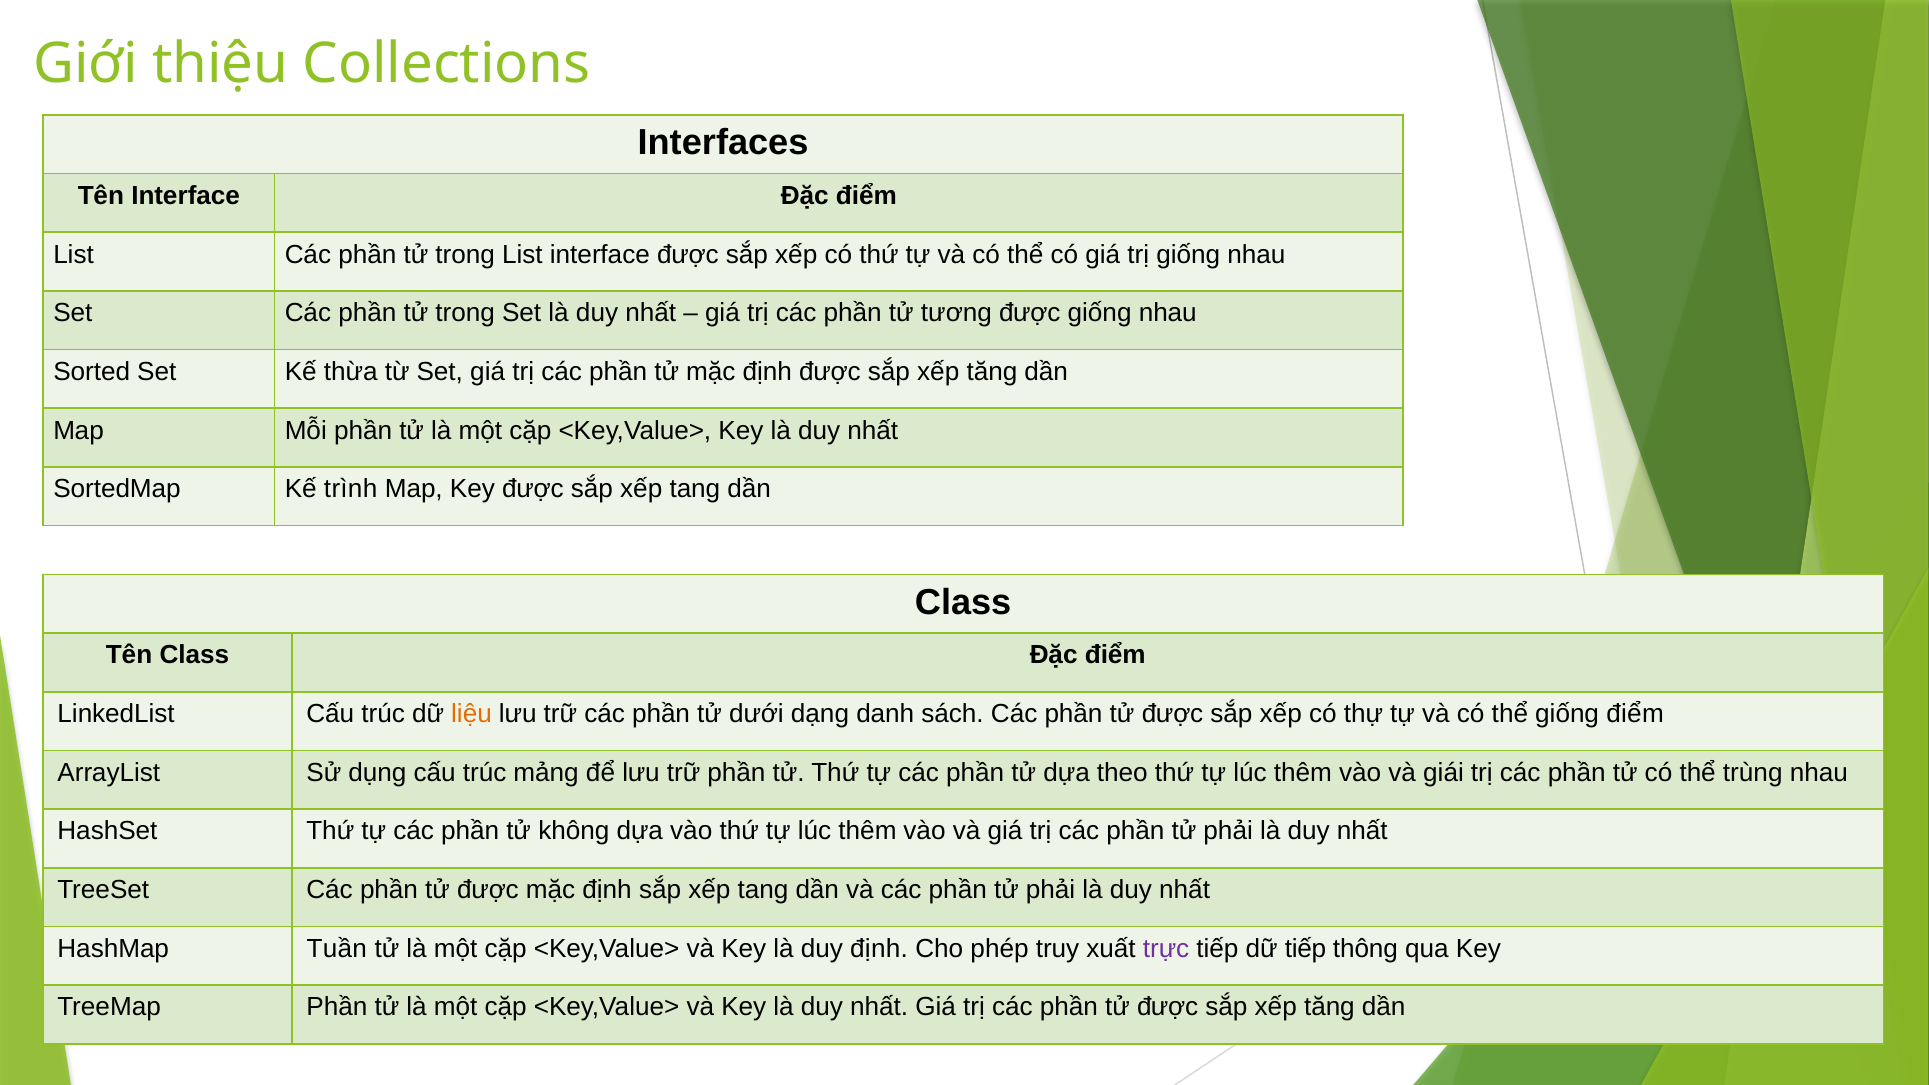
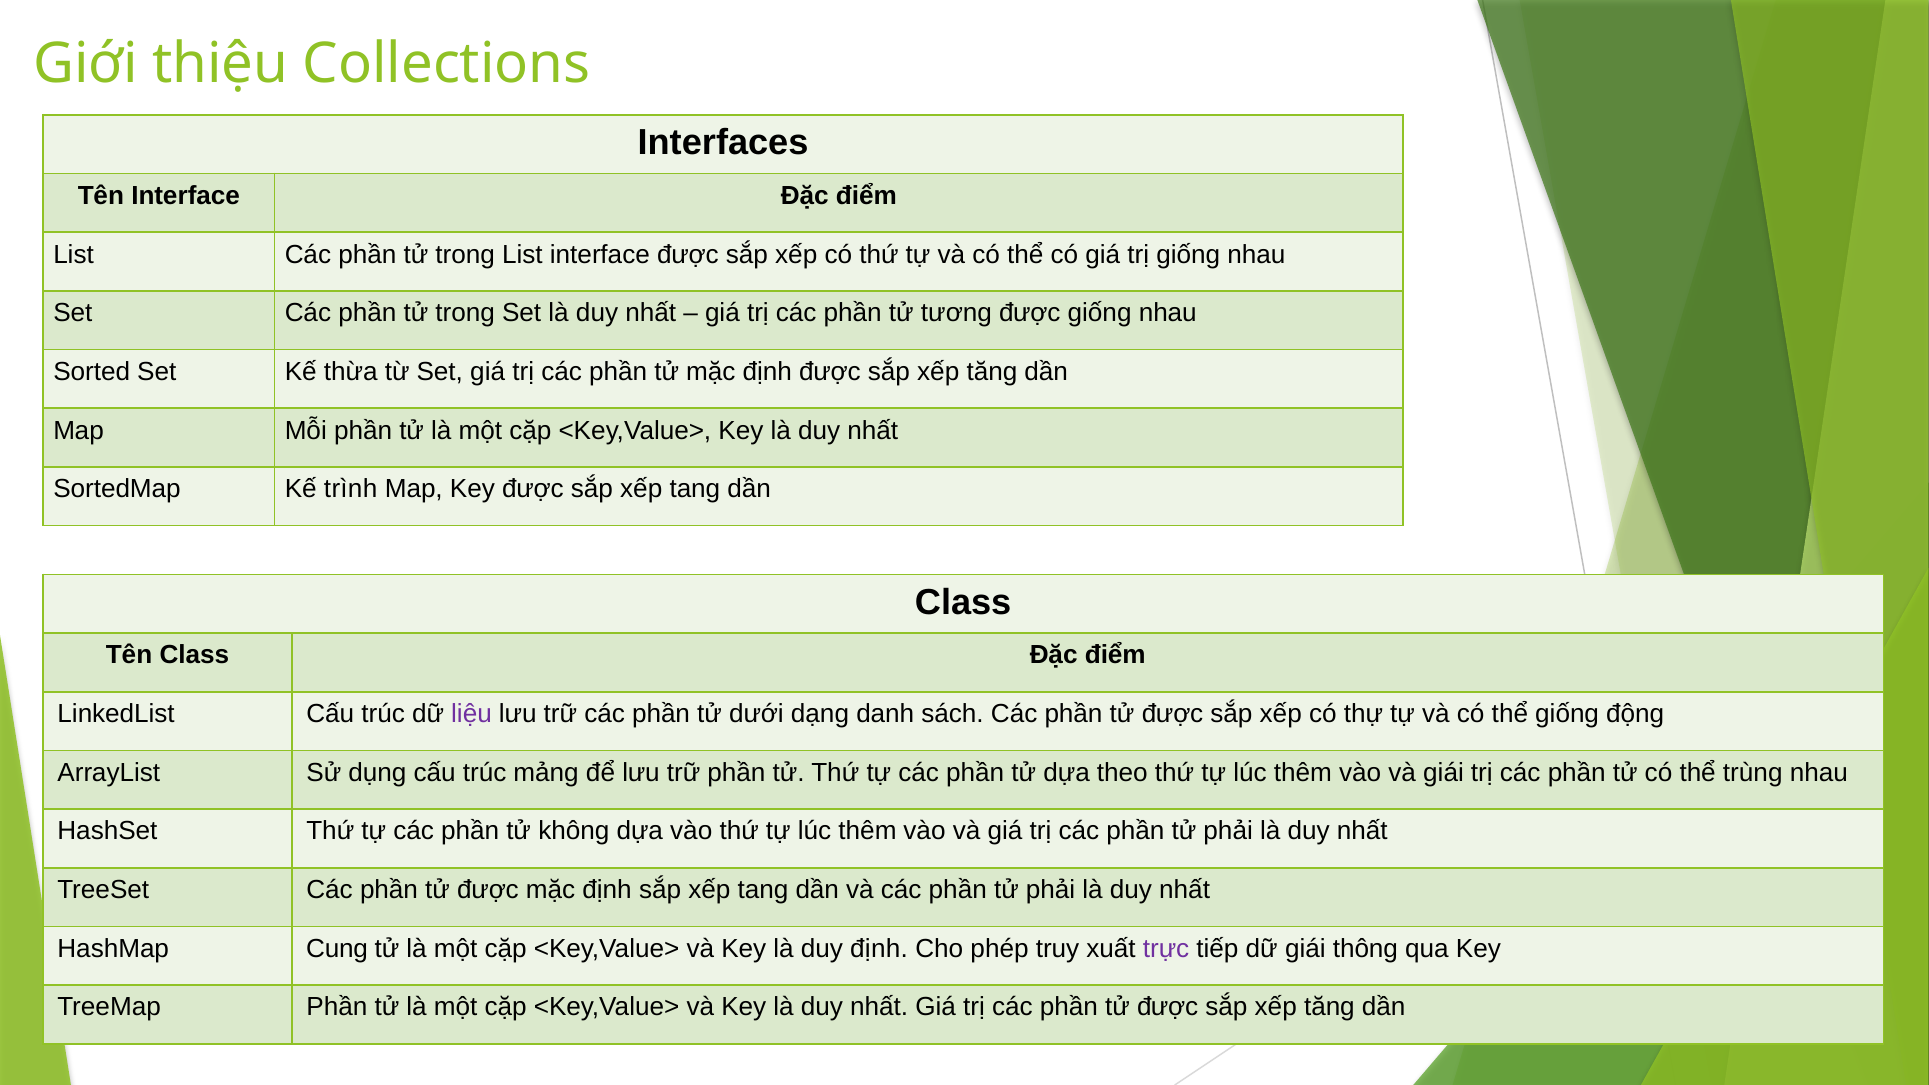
liệu colour: orange -> purple (472, 714)
giống điểm: điểm -> động (1635, 714)
Tuần: Tuần -> Cung (337, 949)
dữ tiếp: tiếp -> giái (1305, 949)
